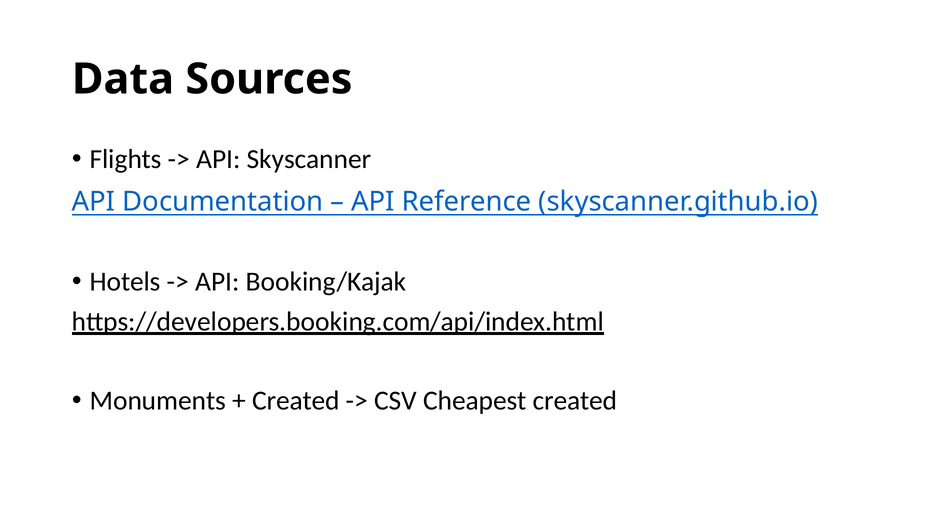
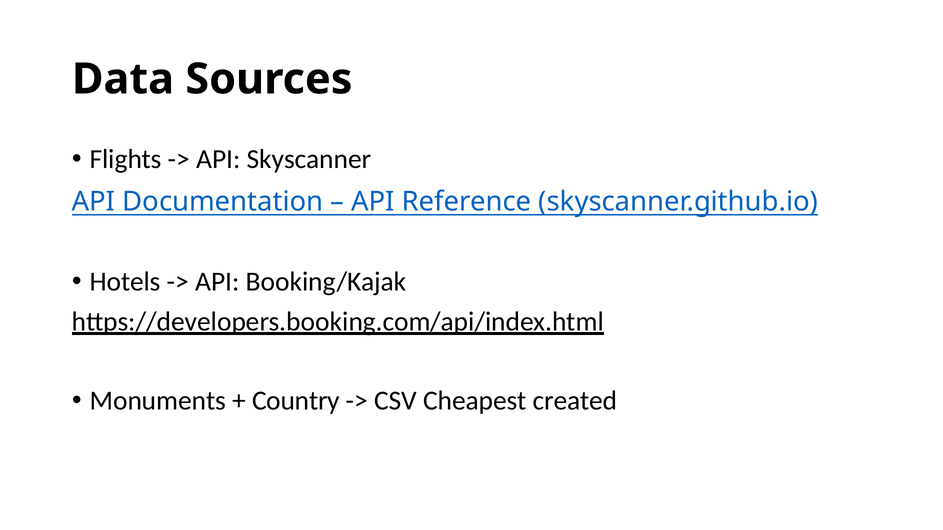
Created: Created -> Country (296, 401)
